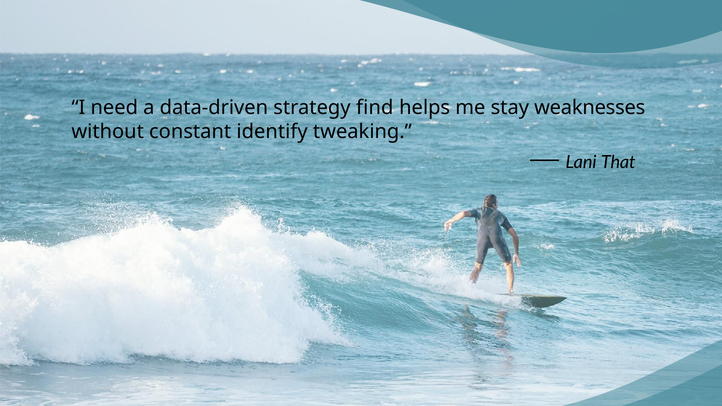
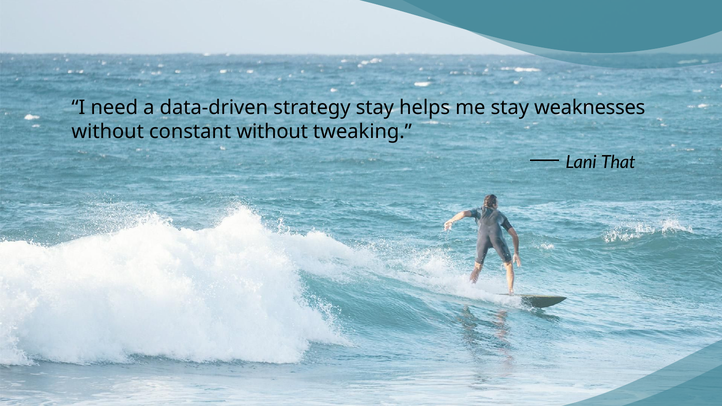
strategy find: find -> stay (375, 108)
constant identify: identify -> without (272, 132)
